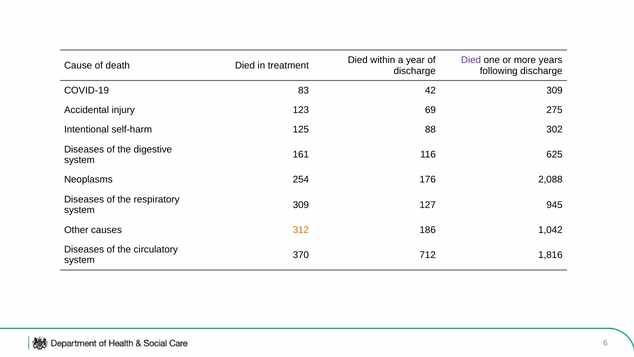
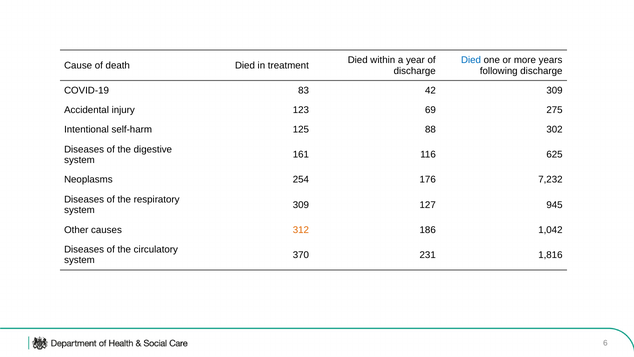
Died colour: purple -> blue (471, 60)
2,088: 2,088 -> 7,232 (550, 180)
712: 712 -> 231 (428, 255)
